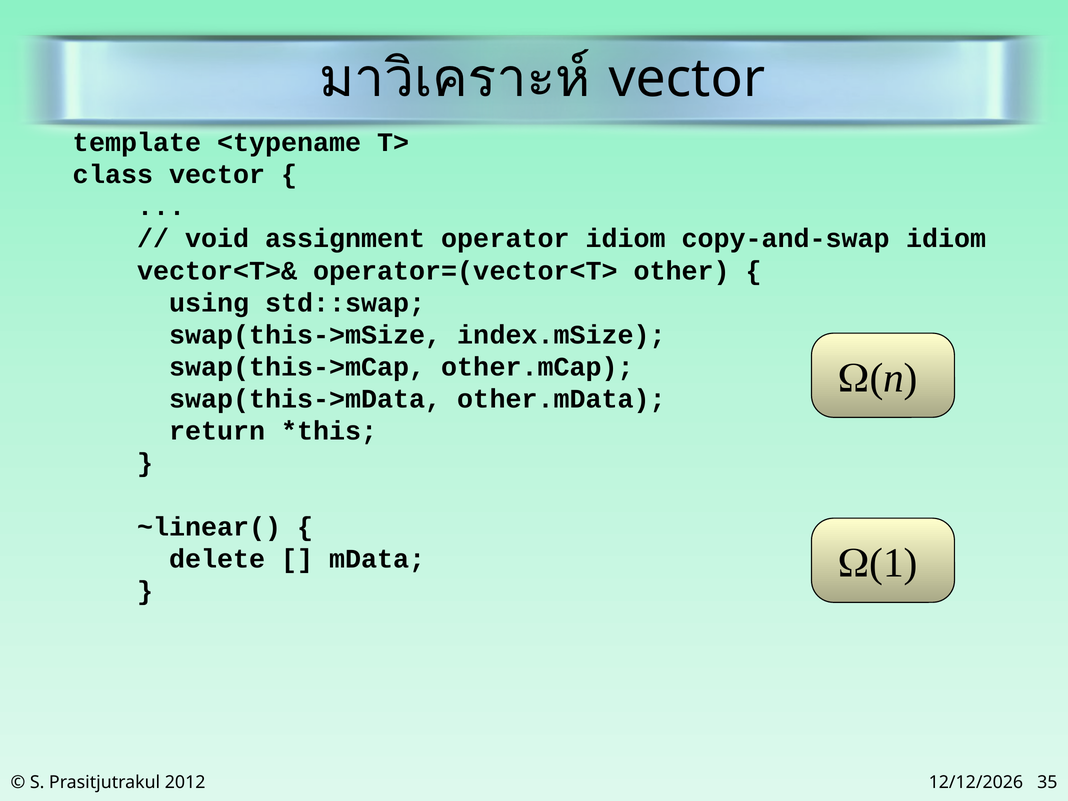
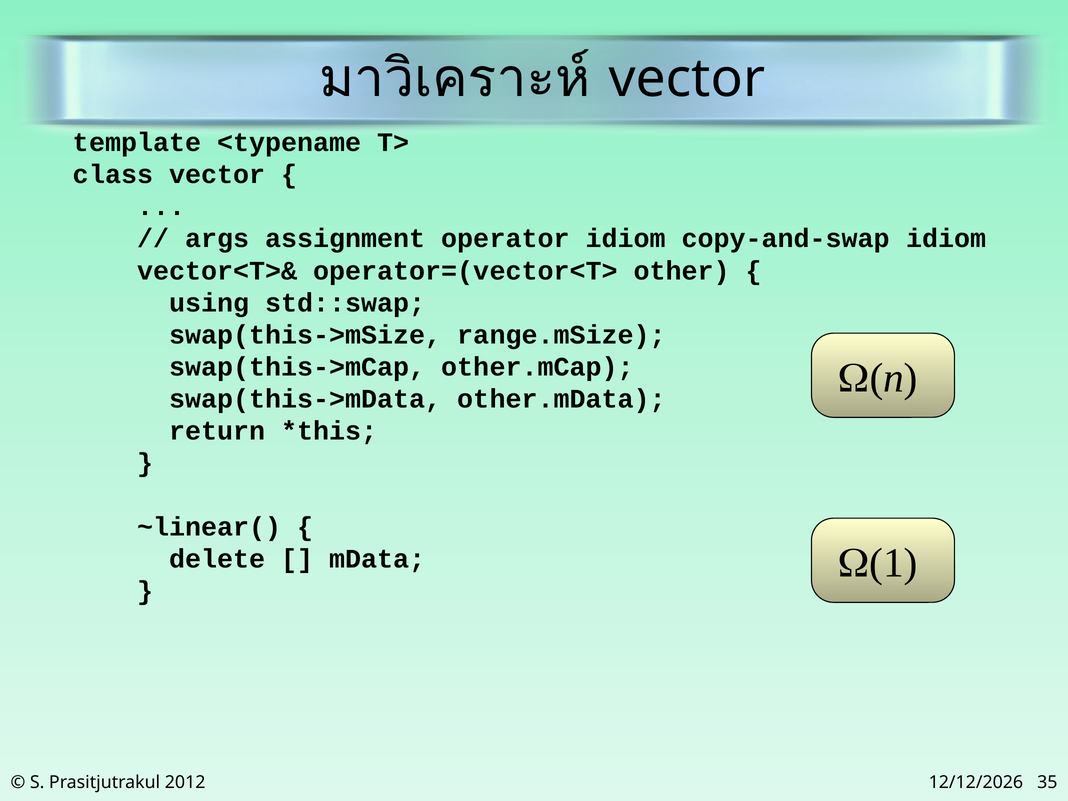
void: void -> args (217, 239)
index.mSize: index.mSize -> range.mSize (562, 335)
